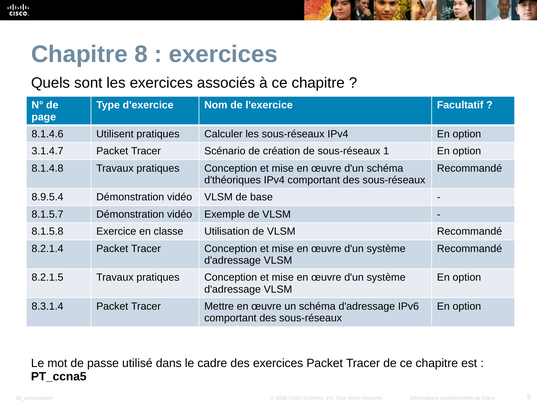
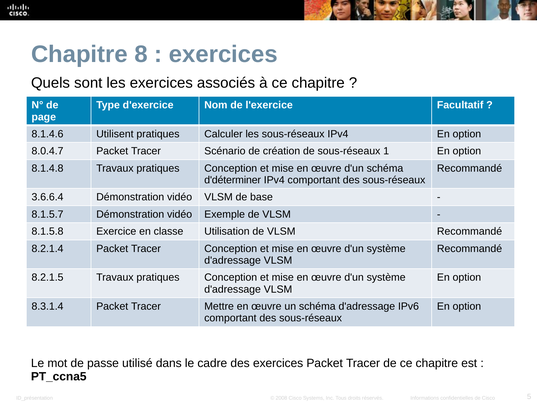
3.1.4.7: 3.1.4.7 -> 8.0.4.7 (48, 151)
d'théoriques: d'théoriques -> d'déterminer (233, 180)
8.9.5.4: 8.9.5.4 -> 3.6.6.4 (48, 197)
